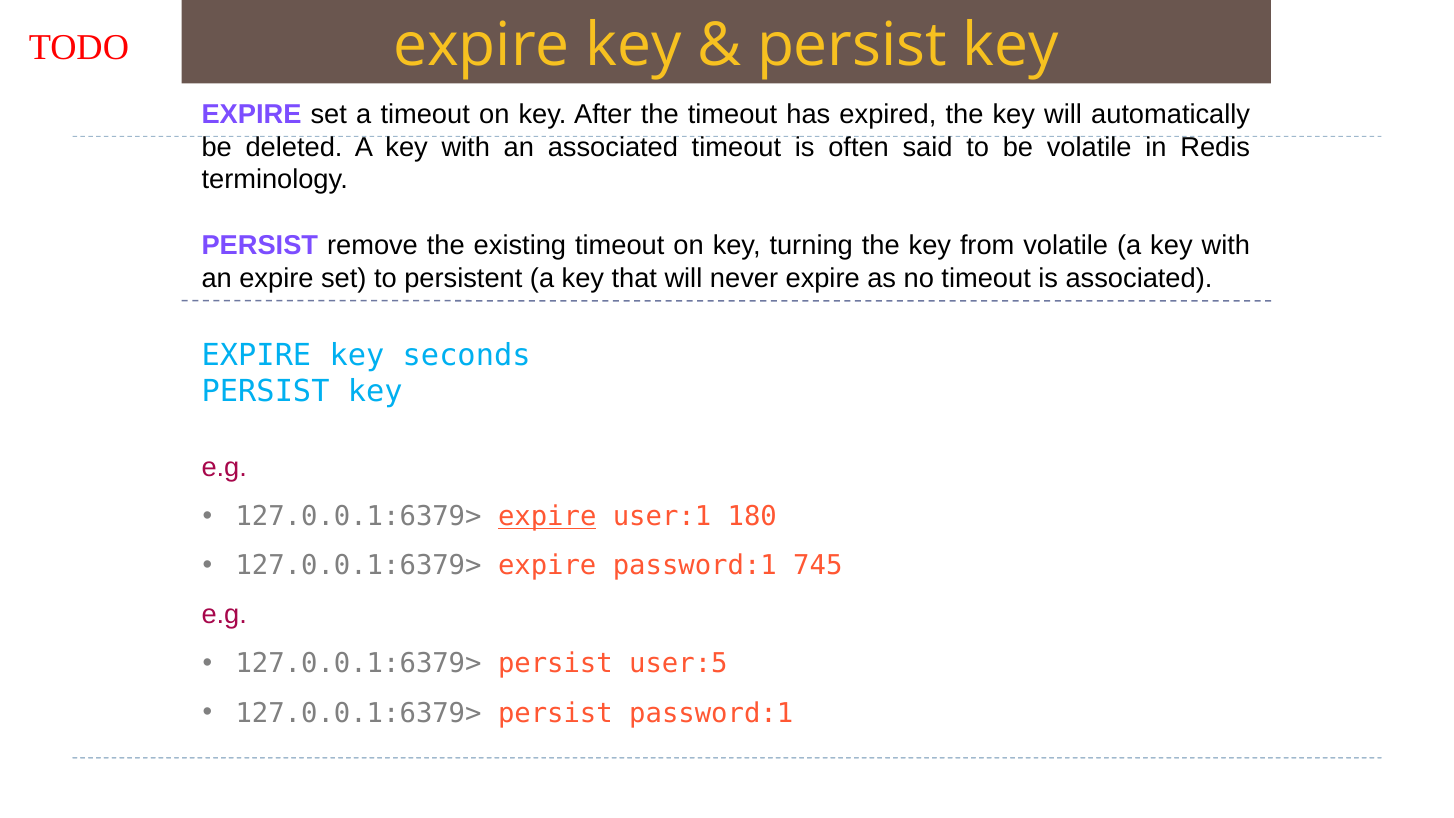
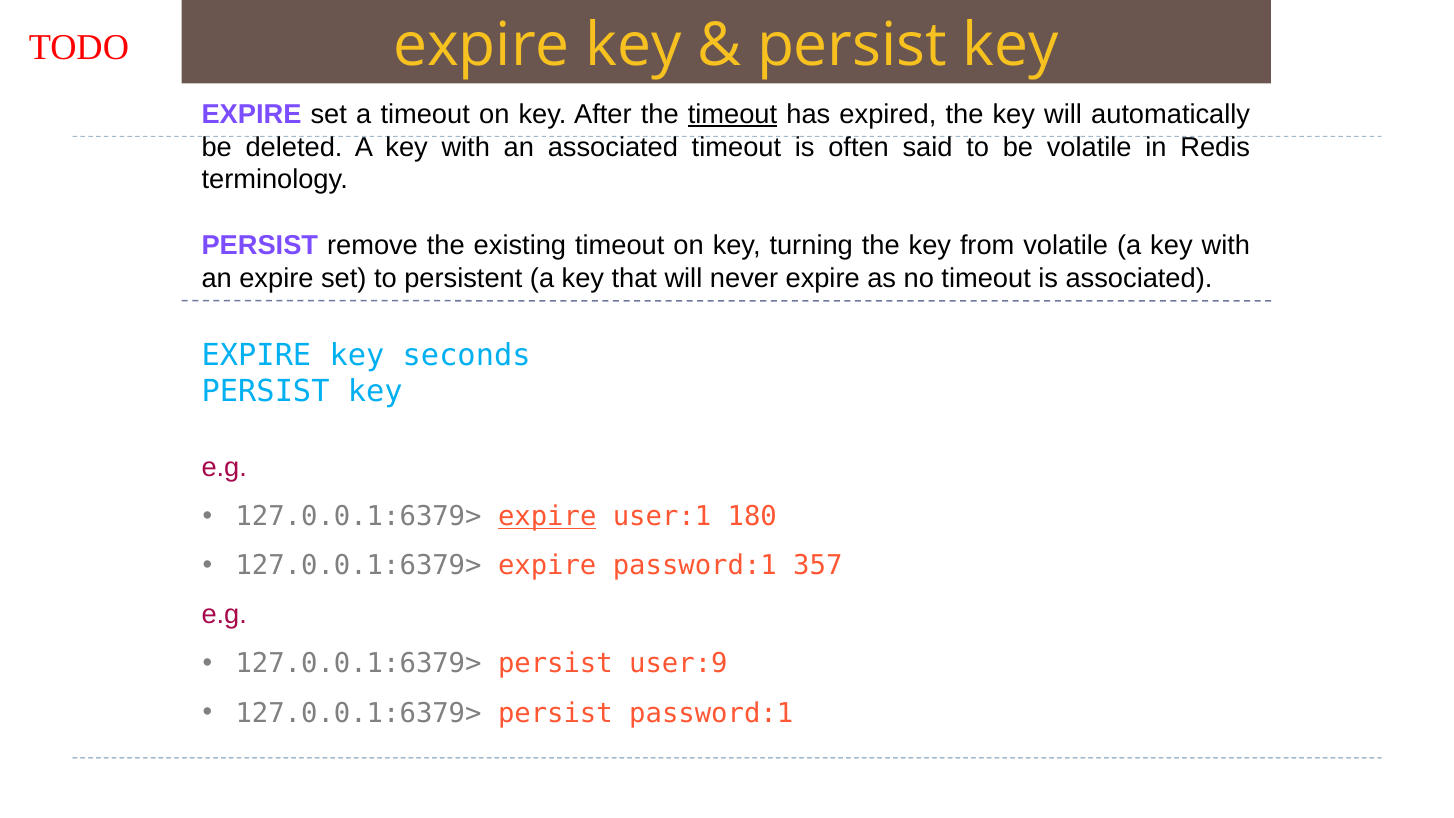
timeout underline: none -> present (733, 114)
745: 745 -> 357 (818, 566)
user:5: user:5 -> user:9 (678, 664)
